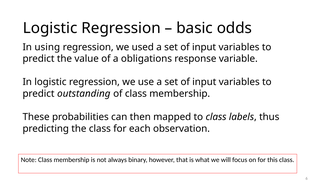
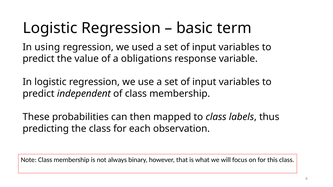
odds: odds -> term (234, 28)
outstanding: outstanding -> independent (84, 94)
